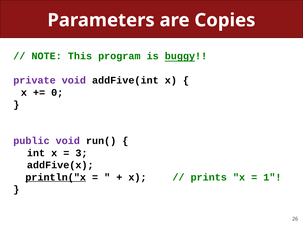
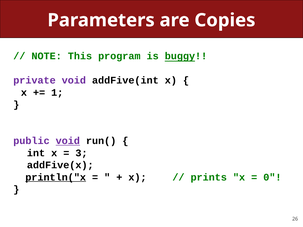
0: 0 -> 1 (57, 93)
void underline: none -> present (68, 141)
1: 1 -> 0 (272, 177)
